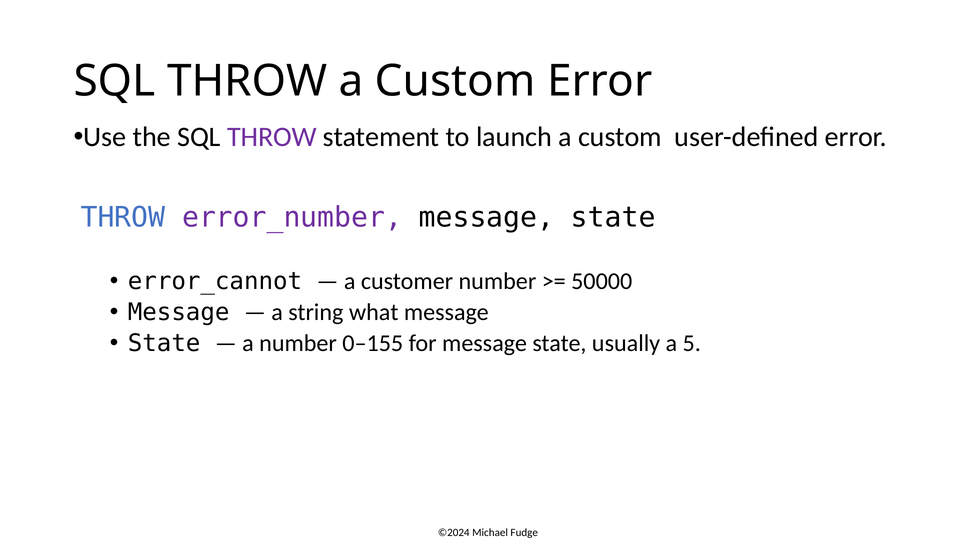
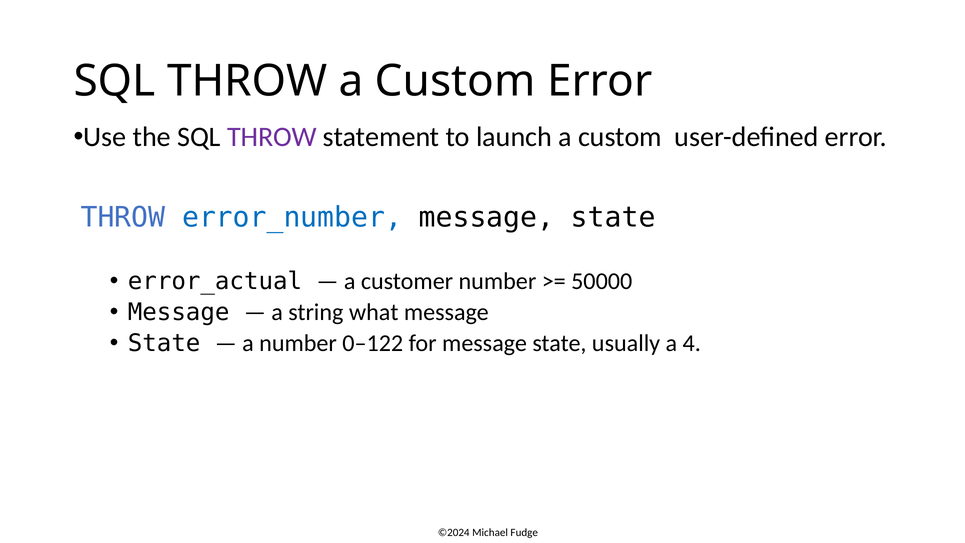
error_number colour: purple -> blue (292, 218)
error_cannot: error_cannot -> error_actual (215, 281)
0–155: 0–155 -> 0–122 (373, 343)
5: 5 -> 4 (692, 343)
